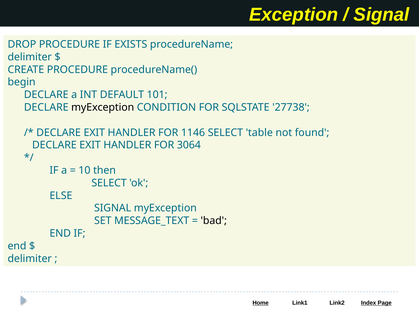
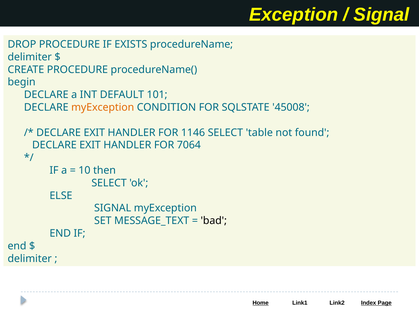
myException colour: black -> orange (103, 107)
27738: 27738 -> 45008 (291, 107)
3064: 3064 -> 7064 (189, 145)
